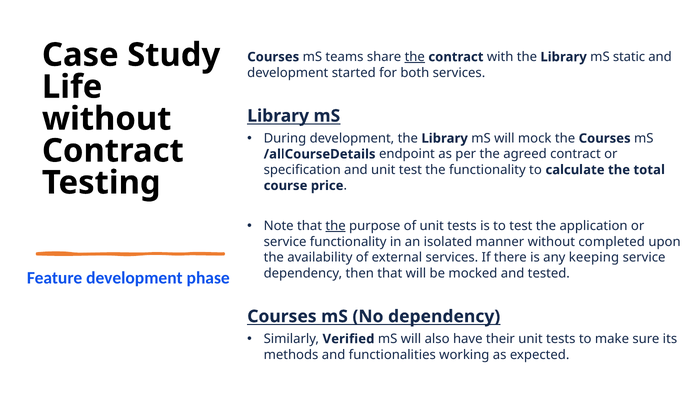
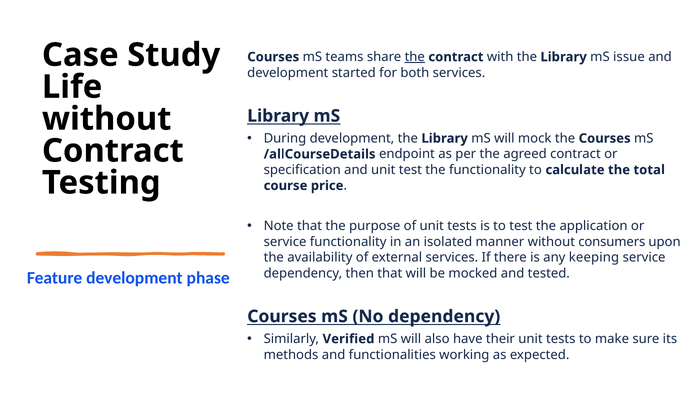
static: static -> issue (629, 57)
the underline: present -> none (336, 226)
completed: completed -> consumers (612, 242)
